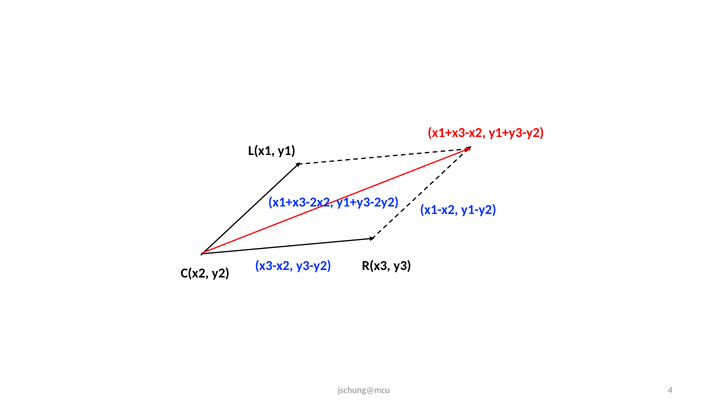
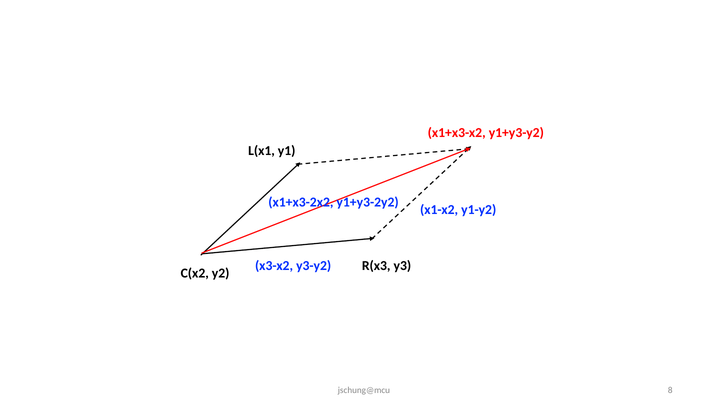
4: 4 -> 8 (670, 391)
